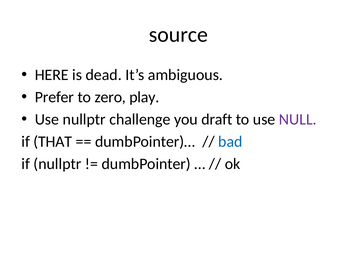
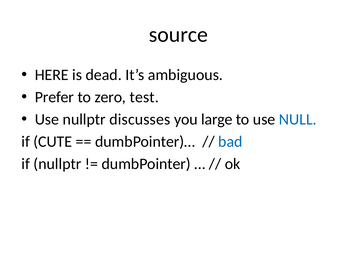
play: play -> test (144, 97)
challenge: challenge -> discusses (140, 119)
draft: draft -> large (217, 119)
NULL colour: purple -> blue (298, 119)
THAT: THAT -> CUTE (53, 142)
